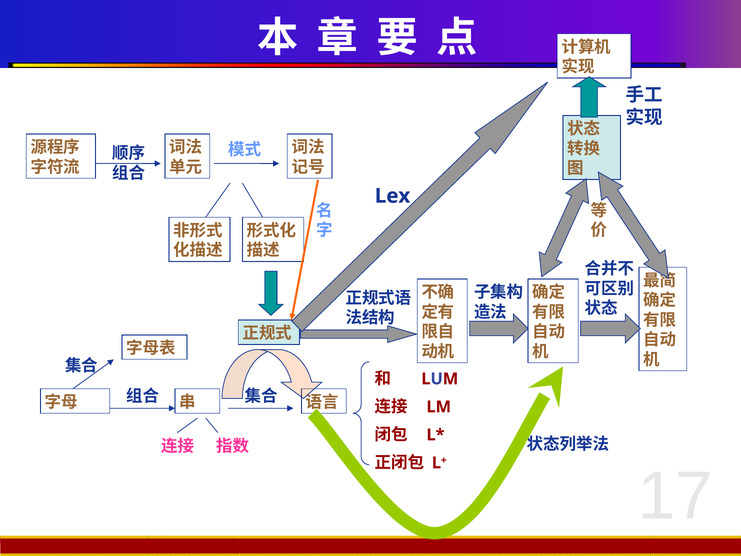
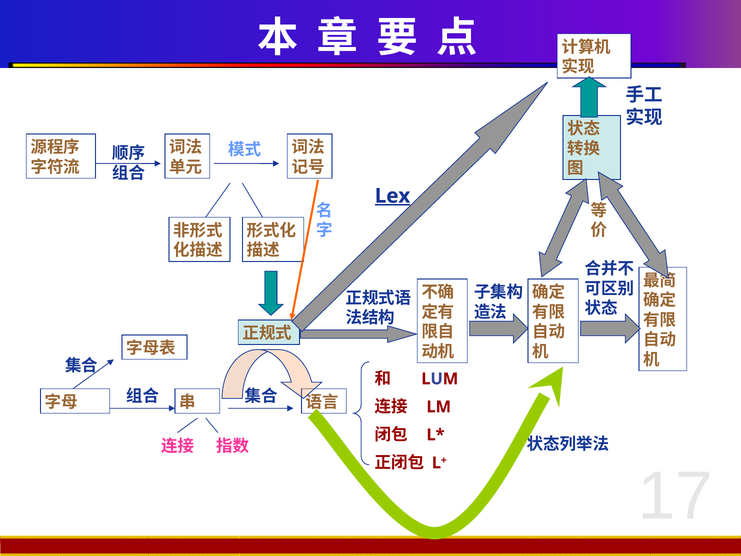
Lex underline: none -> present (393, 196)
